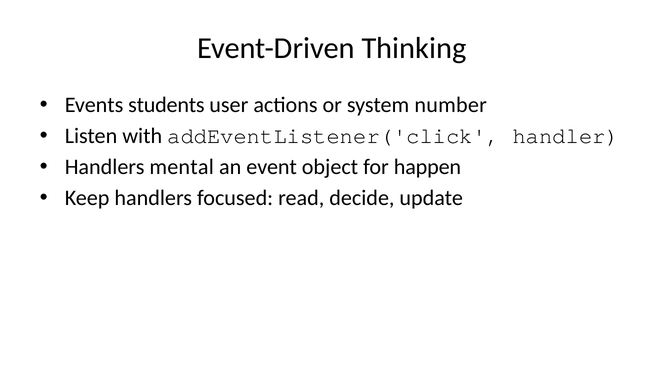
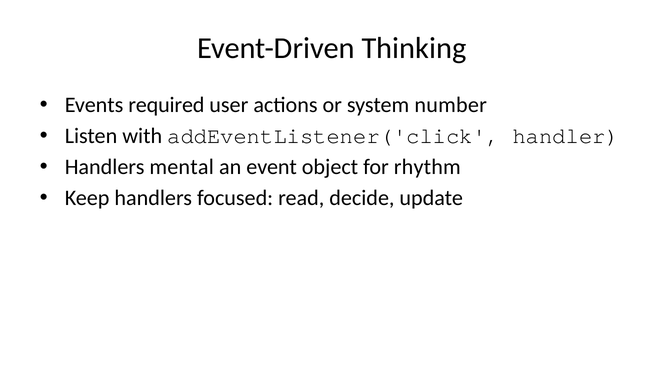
students: students -> required (166, 105)
happen: happen -> rhythm (427, 167)
